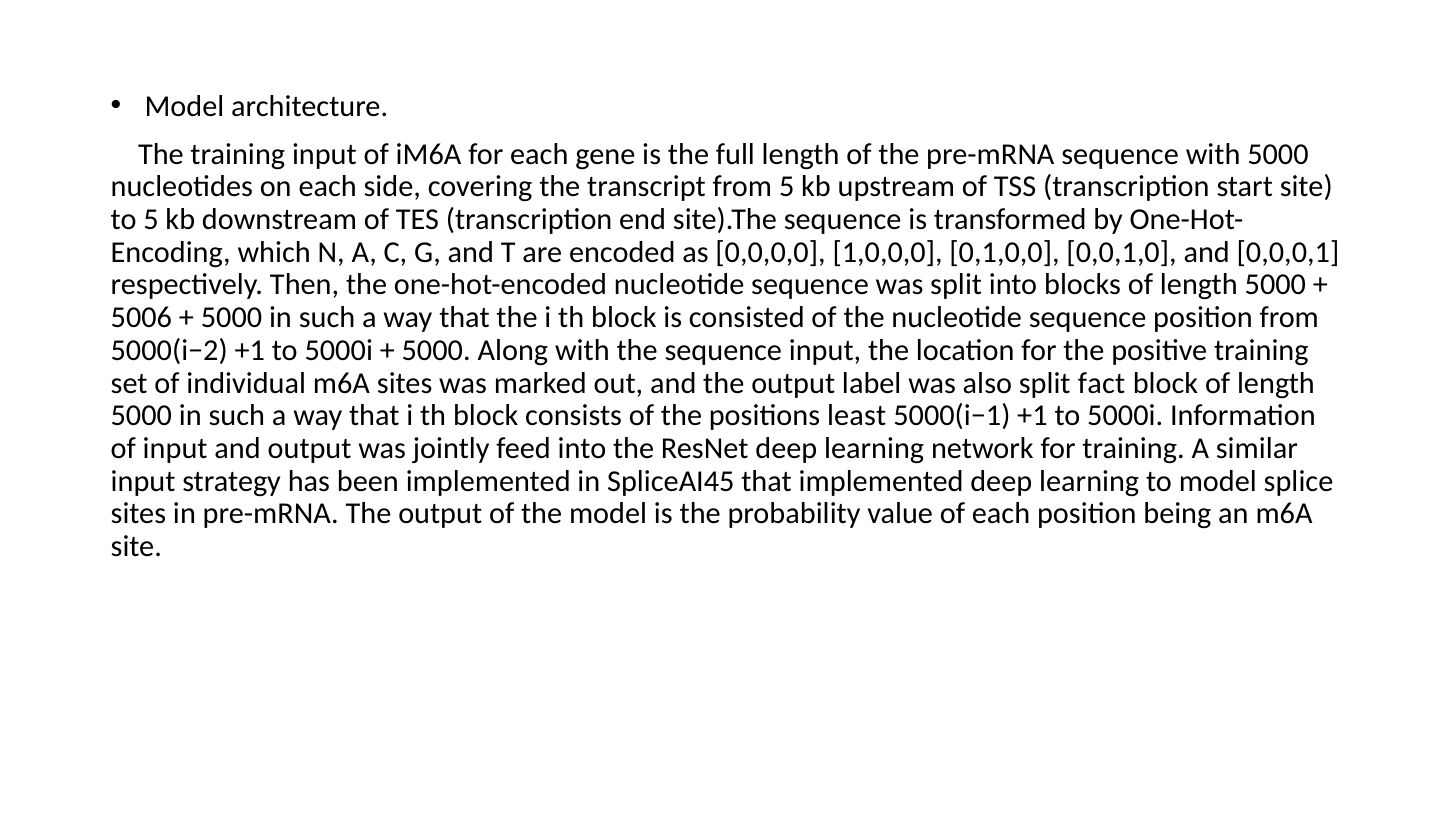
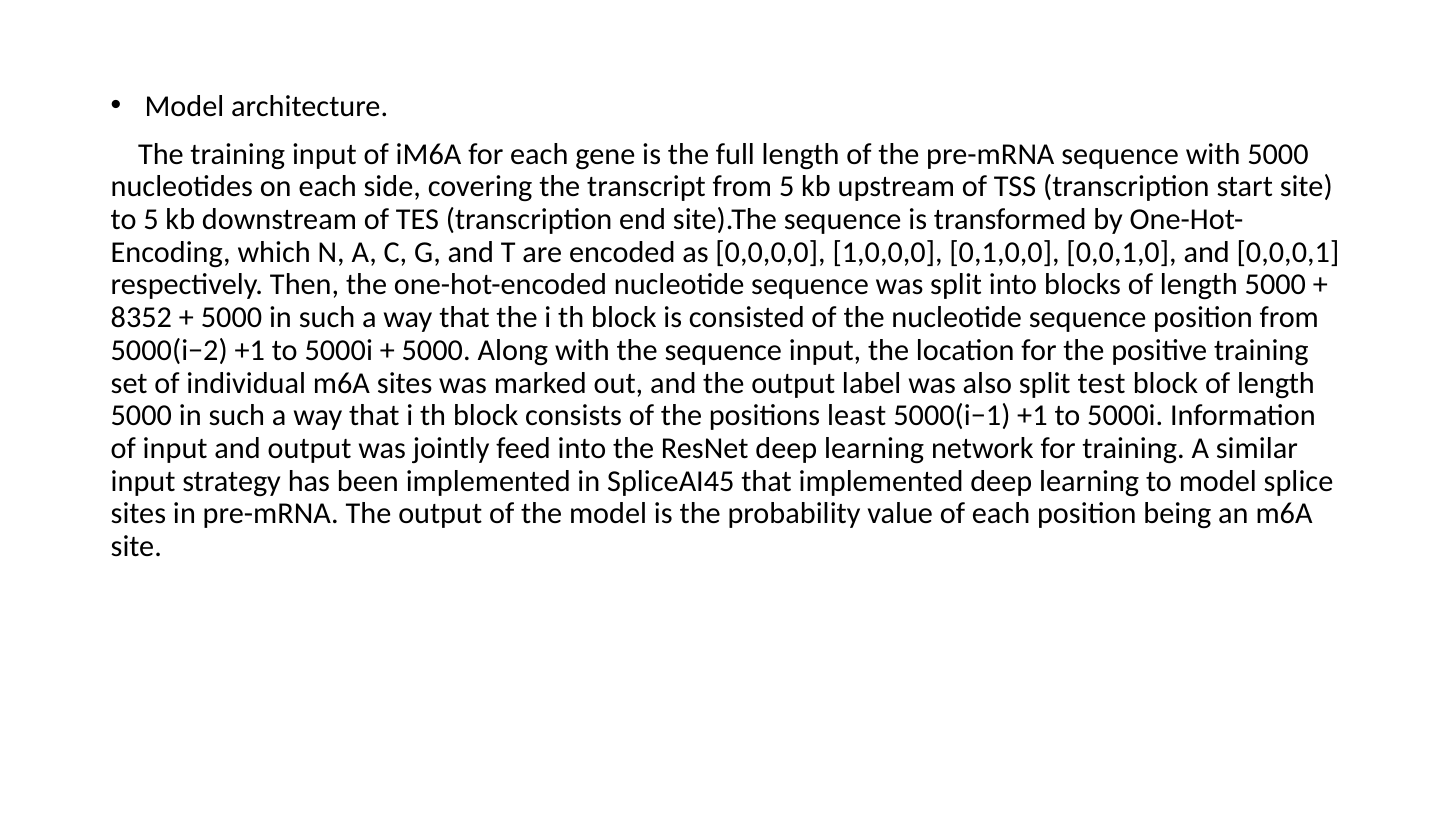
5006: 5006 -> 8352 (141, 318)
fact: fact -> test (1102, 383)
